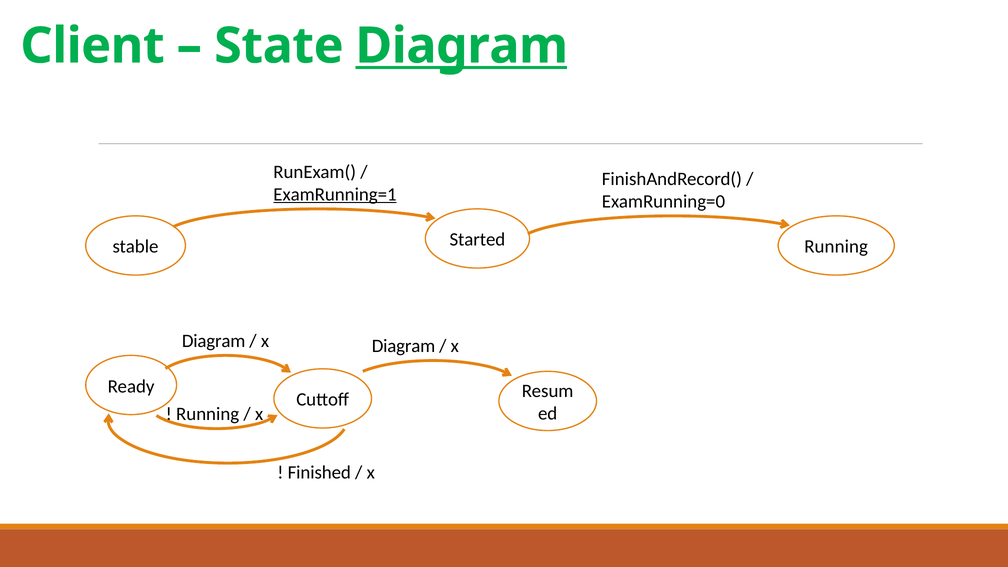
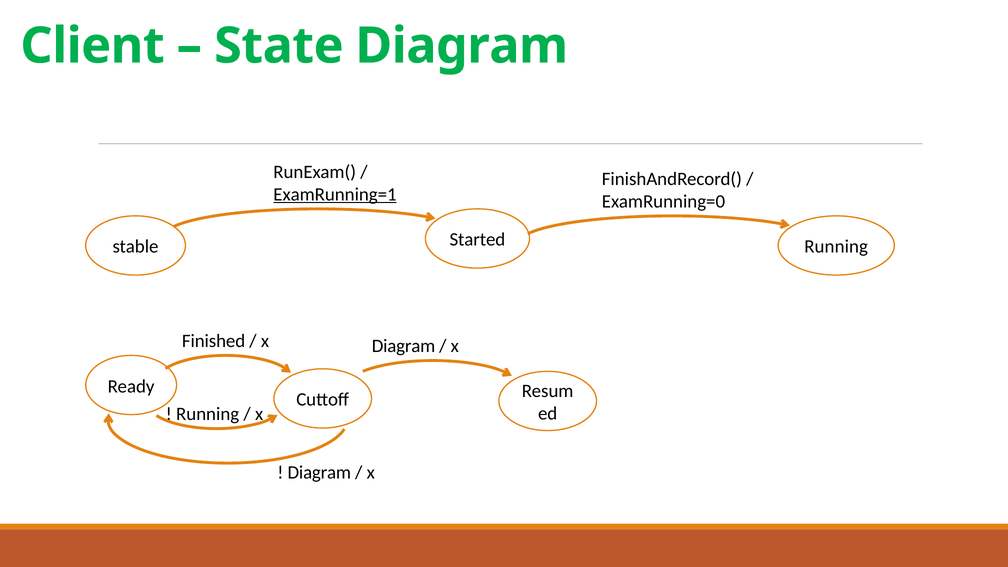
Diagram underline: present -> none (462, 46)
Diagram: Diagram -> Finished (214, 341)
Finished: Finished -> Diagram (319, 473)
